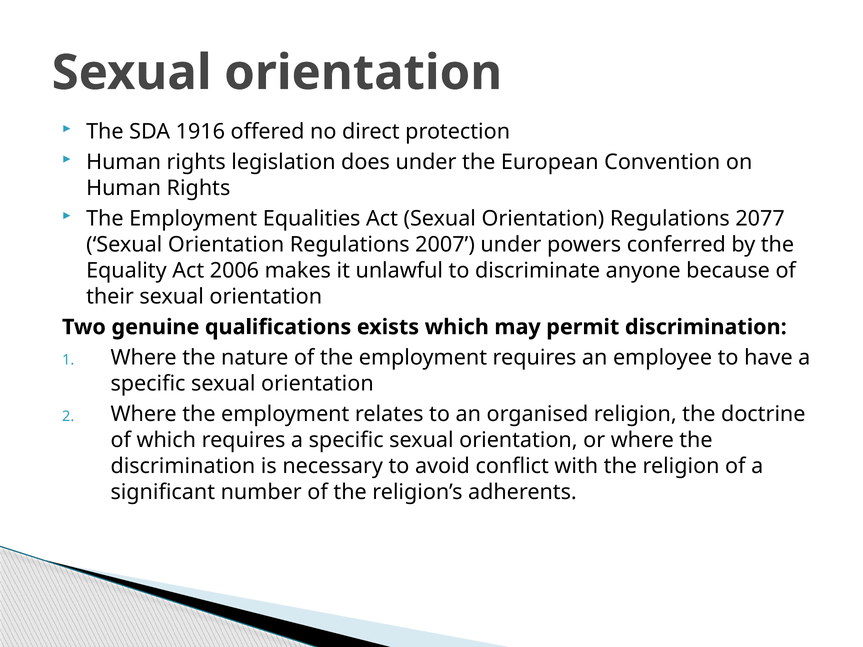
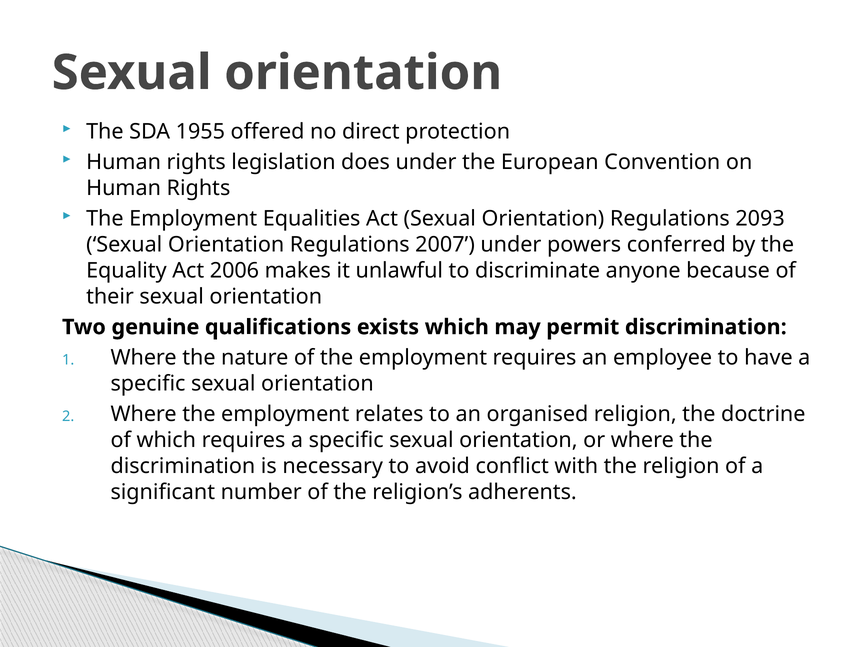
1916: 1916 -> 1955 (200, 132)
2077: 2077 -> 2093 (760, 219)
